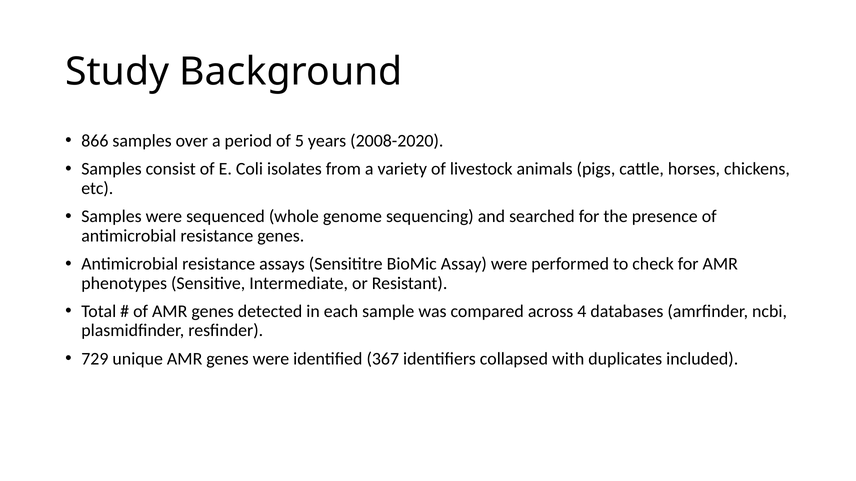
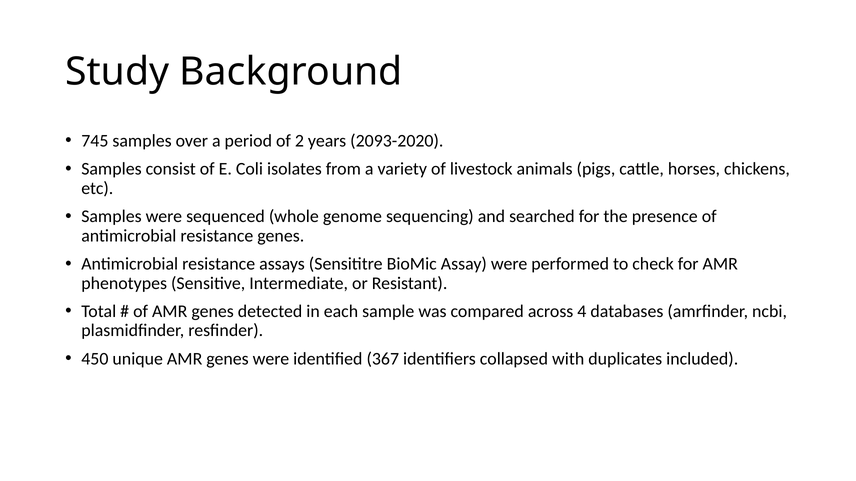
866: 866 -> 745 (95, 141)
5: 5 -> 2 (299, 141)
2008-2020: 2008-2020 -> 2093-2020 (397, 141)
729: 729 -> 450 (95, 359)
